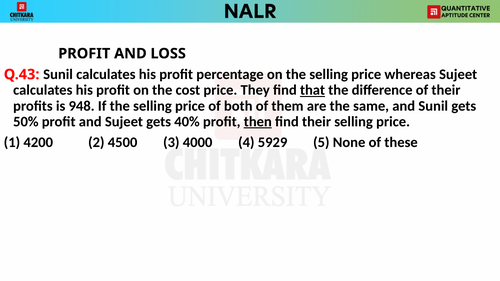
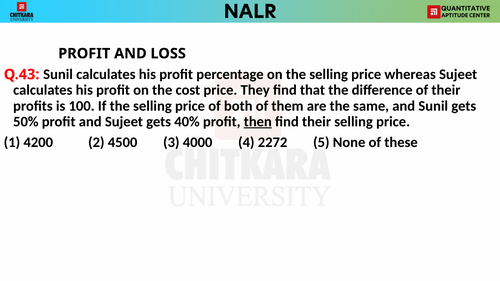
that underline: present -> none (313, 90)
948: 948 -> 100 (82, 106)
5929: 5929 -> 2272 (273, 143)
